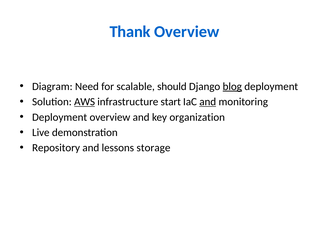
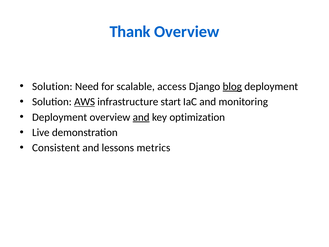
Diagram: Diagram -> Solution (52, 86)
should: should -> access (172, 86)
and underline: present -> none (208, 102)
and underline: none -> present (141, 117)
organization: organization -> optimization (197, 117)
Repository: Repository -> Consistent (56, 148)
storage: storage -> metrics (153, 148)
